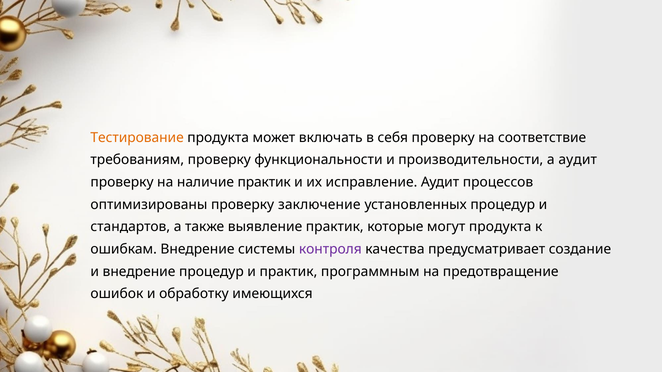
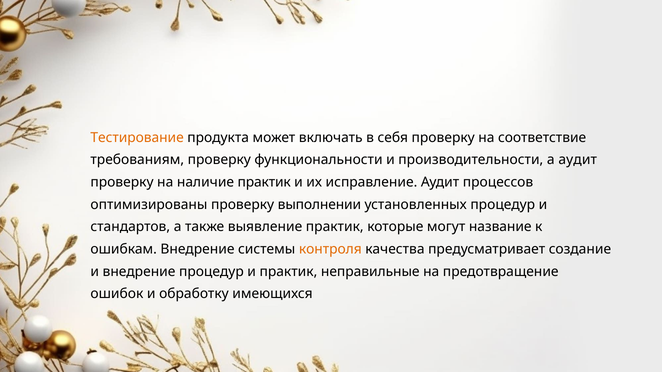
заключение: заключение -> выполнении (319, 205)
могут продукта: продукта -> название (500, 227)
контроля colour: purple -> orange (330, 249)
программным: программным -> неправильные (370, 272)
